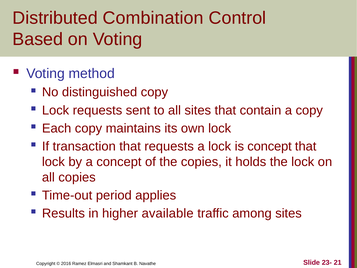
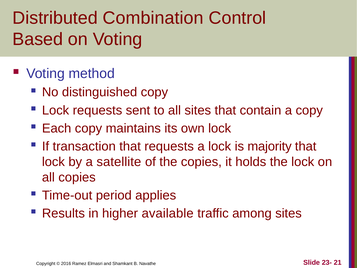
is concept: concept -> majority (270, 146)
a concept: concept -> satellite (119, 162)
